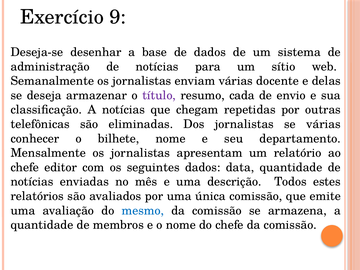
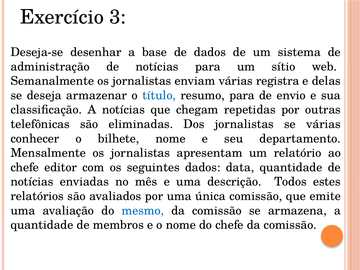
9: 9 -> 3 (118, 17)
docente: docente -> registra (278, 81)
título colour: purple -> blue (159, 95)
resumo cada: cada -> para (242, 95)
